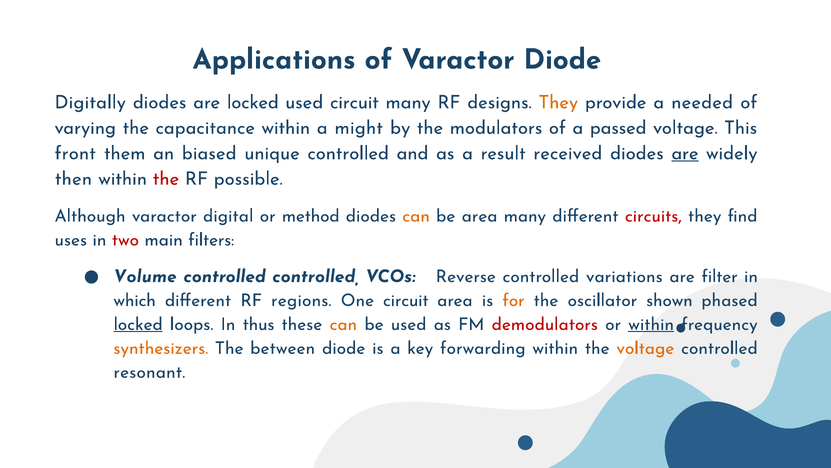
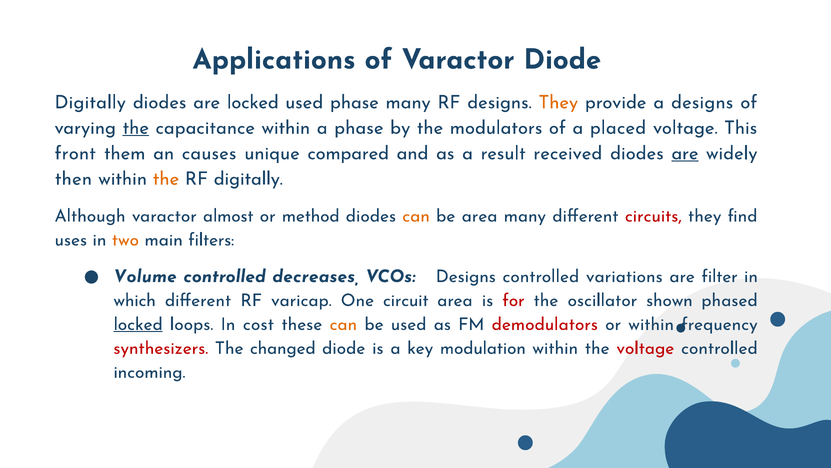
used circuit: circuit -> phase (354, 102)
a needed: needed -> designs (702, 102)
the underline: none -> present (136, 128)
a might: might -> phase (359, 128)
passed: passed -> placed (618, 128)
biased: biased -> causes (209, 153)
unique controlled: controlled -> compared (348, 153)
the colour: red -> orange (166, 178)
RF possible: possible -> digitally (248, 178)
digital: digital -> almost (228, 216)
two colour: red -> orange (125, 239)
controlled controlled: controlled -> decreases (316, 276)
VCOs Reverse: Reverse -> Designs (466, 276)
regions: regions -> varicap (301, 300)
for colour: orange -> red (513, 300)
thus: thus -> cost (258, 324)
within underline: present -> none (651, 324)
synthesizers colour: orange -> red (161, 348)
between: between -> changed (283, 348)
forwarding: forwarding -> modulation (483, 348)
voltage colour: orange -> red (645, 348)
resonant: resonant -> incoming (149, 372)
